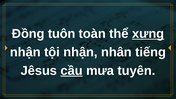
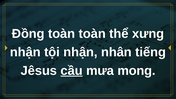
Đồng tuôn: tuôn -> toàn (62, 34)
xưng underline: present -> none (148, 34)
tuyên: tuyên -> mong (136, 71)
